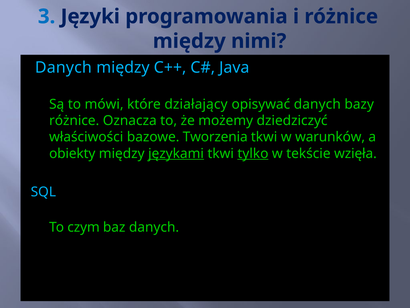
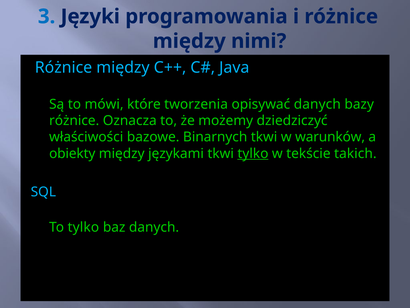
Danych: Danych -> Różnice (64, 67)
działający: działający -> tworzenia (196, 104)
Tworzenia: Tworzenia -> Binarnych (215, 137)
językami underline: present -> none (176, 153)
wzięła: wzięła -> takich (355, 153)
To czym: czym -> tylko (83, 227)
